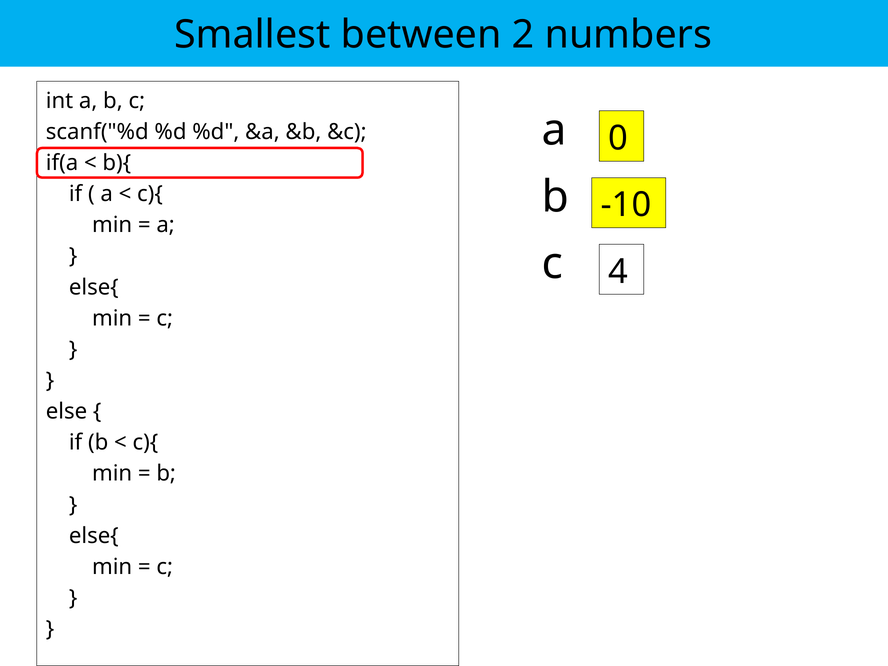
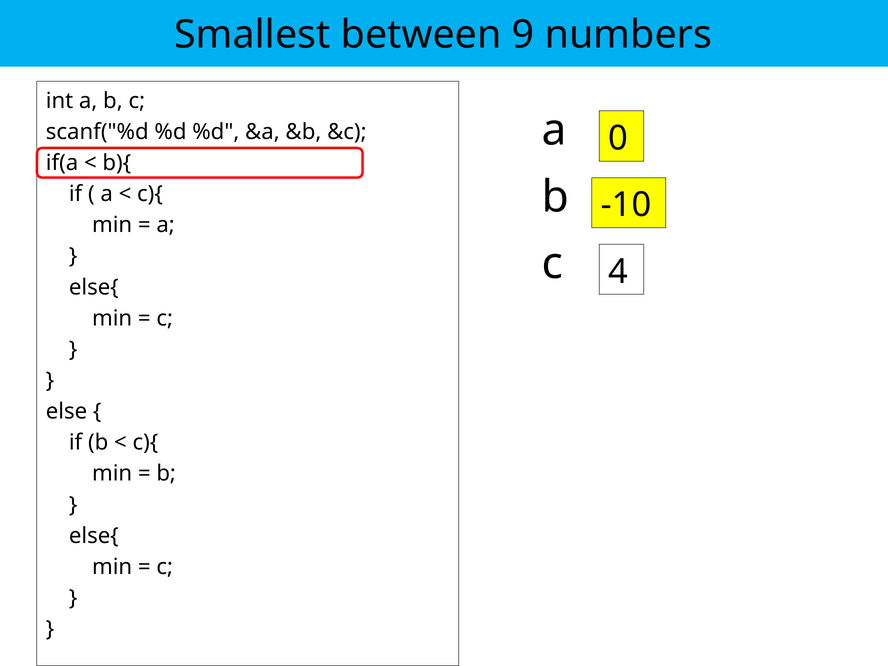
2: 2 -> 9 (523, 35)
